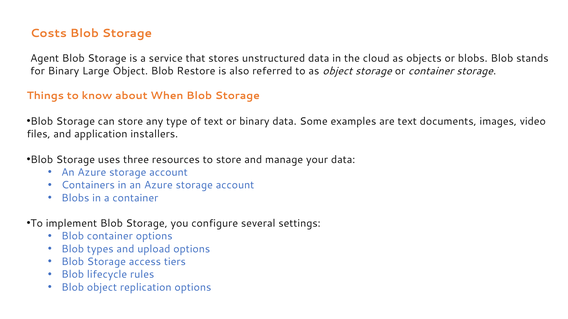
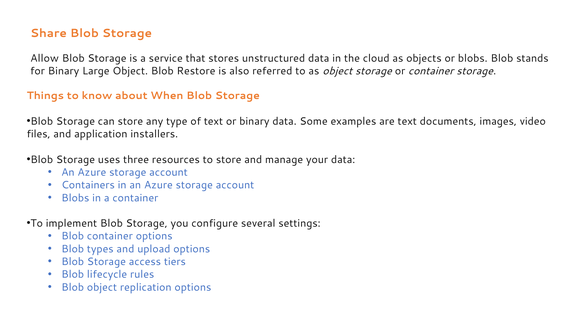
Costs: Costs -> Share (48, 33)
Agent: Agent -> Allow (45, 58)
